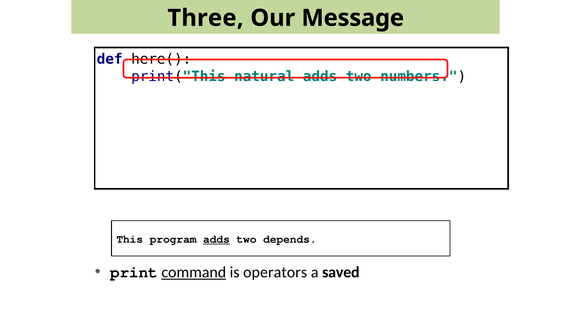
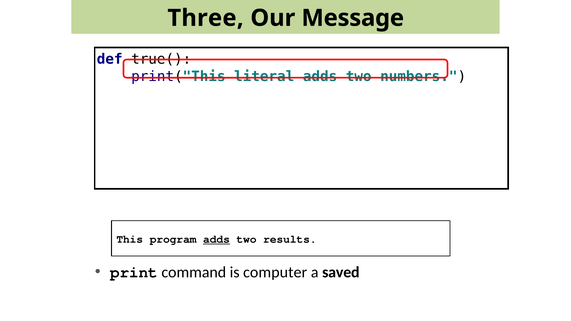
here(: here( -> true( (161, 59)
natural: natural -> literal (264, 76)
depends: depends -> results (290, 239)
command underline: present -> none (194, 272)
operators: operators -> computer (275, 272)
